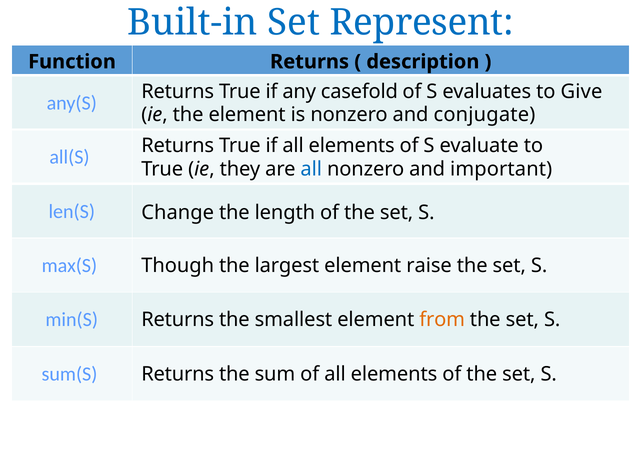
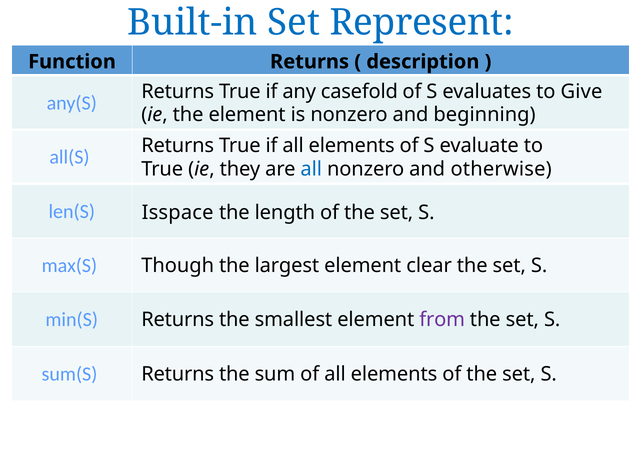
conjugate: conjugate -> beginning (485, 115)
important: important -> otherwise (501, 169)
Change: Change -> Isspace (178, 212)
raise: raise -> clear (429, 266)
from colour: orange -> purple (442, 320)
